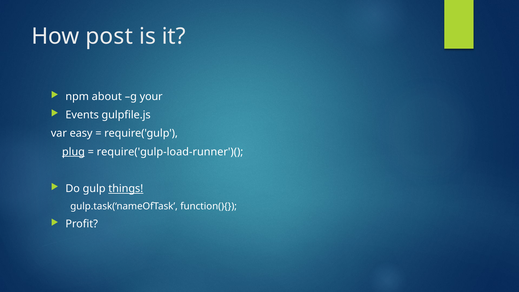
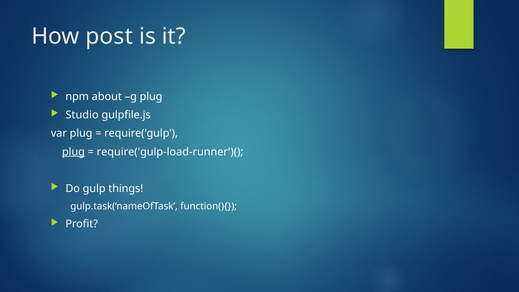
g your: your -> plug (151, 97)
Events: Events -> Studio (82, 115)
var easy: easy -> plug (81, 133)
things underline: present -> none (126, 189)
